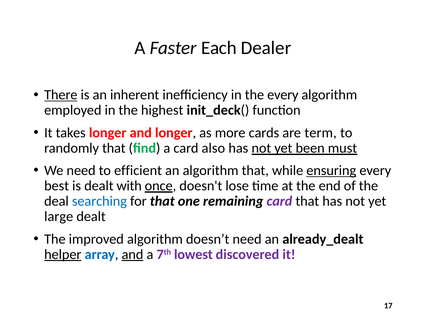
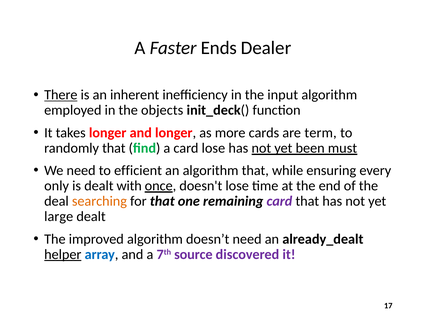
Each: Each -> Ends (219, 48)
the every: every -> input (283, 95)
highest: highest -> objects (162, 110)
card also: also -> lose (213, 148)
ensuring underline: present -> none (331, 170)
best: best -> only (57, 186)
searching colour: blue -> orange (99, 201)
and underline: present -> none (132, 254)
lowest: lowest -> source (193, 254)
